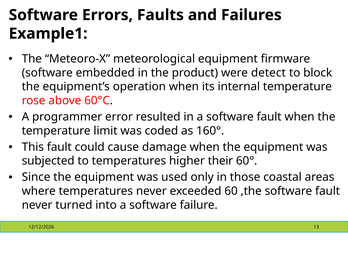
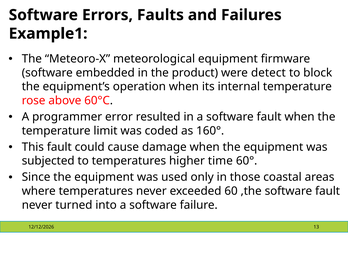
their: their -> time (220, 161)
